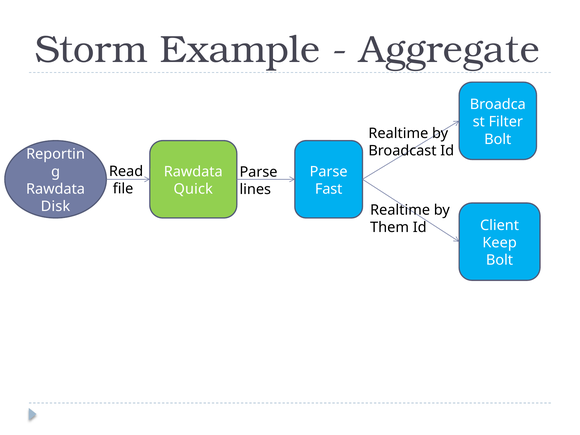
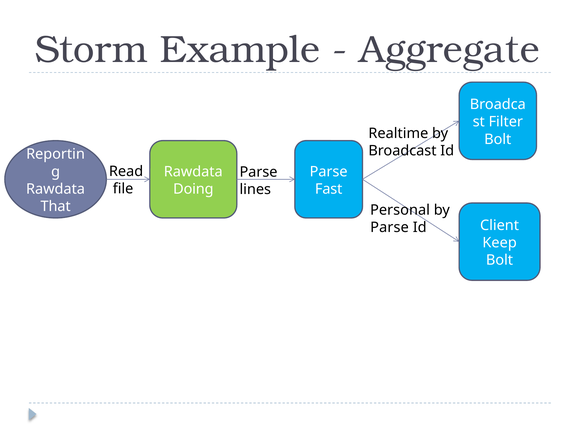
Quick: Quick -> Doing (193, 189)
Disk: Disk -> That (56, 206)
Realtime: Realtime -> Personal (400, 210)
Them: Them -> Parse (389, 227)
